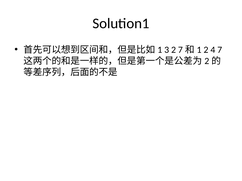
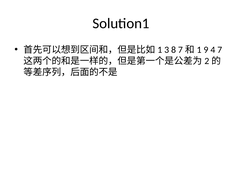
3 2: 2 -> 8 (174, 50)
2: 2 -> 9 (206, 50)
